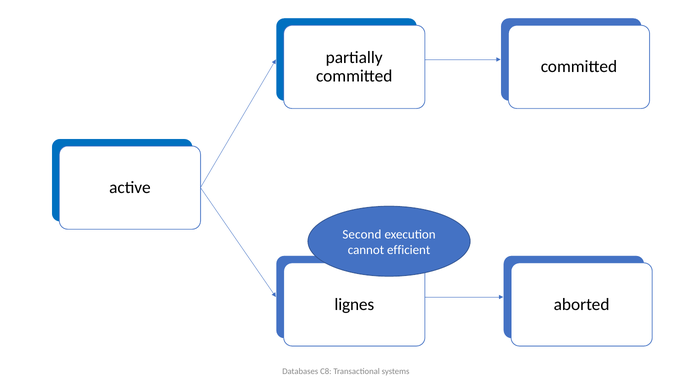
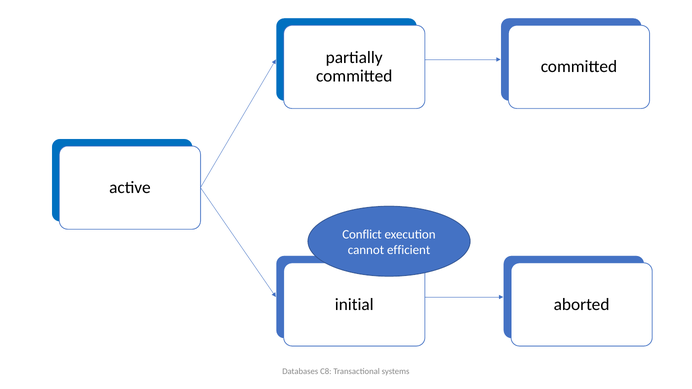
Second: Second -> Conflict (362, 234)
lignes: lignes -> initial (354, 305)
